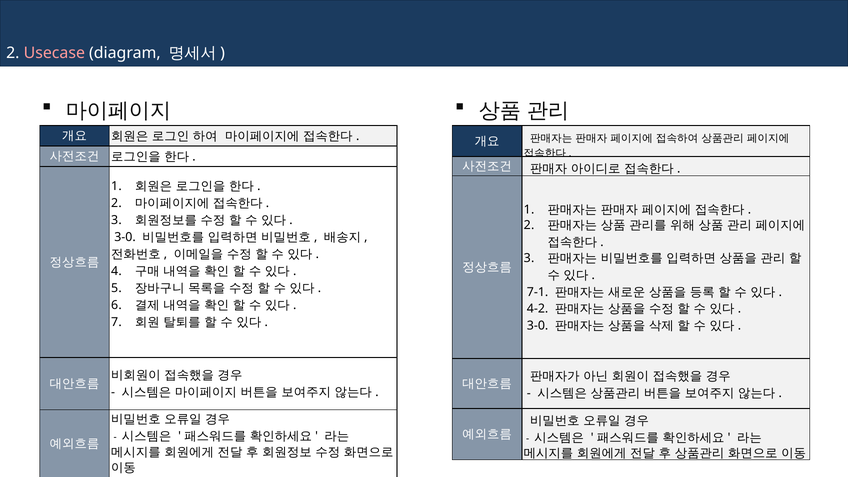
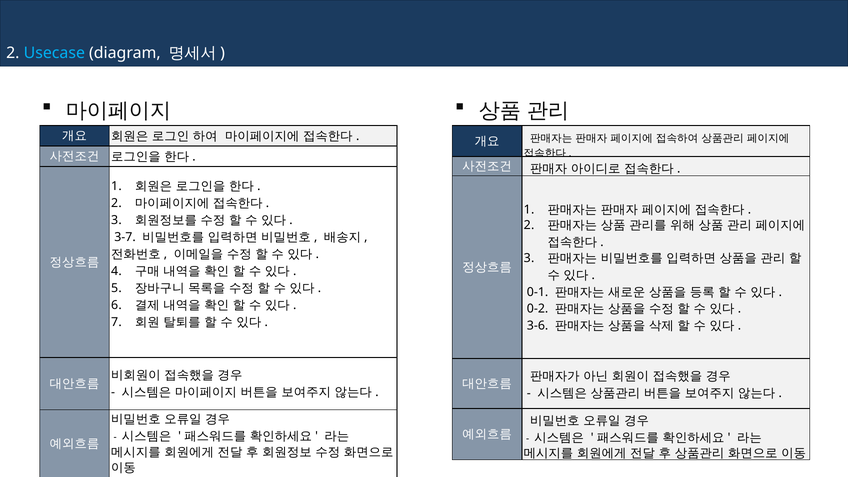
Usecase colour: pink -> light blue (54, 53)
3-0: 3-0 -> 3-7 (125, 237)
7-1: 7-1 -> 0-1 (538, 292)
4-2: 4-2 -> 0-2 (538, 309)
3-0: 3-0 -> 3-6 (538, 326)
